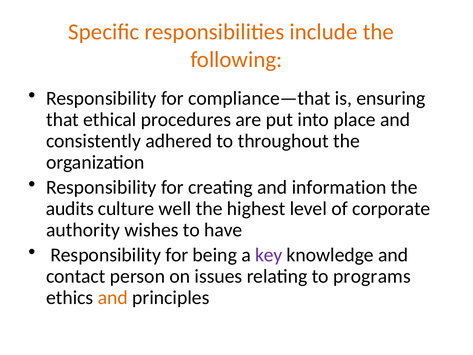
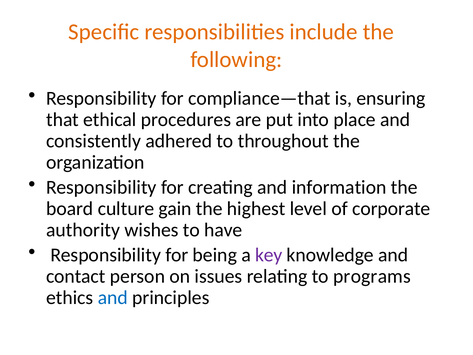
audits: audits -> board (70, 209)
well: well -> gain (175, 209)
and colour: orange -> blue (113, 297)
